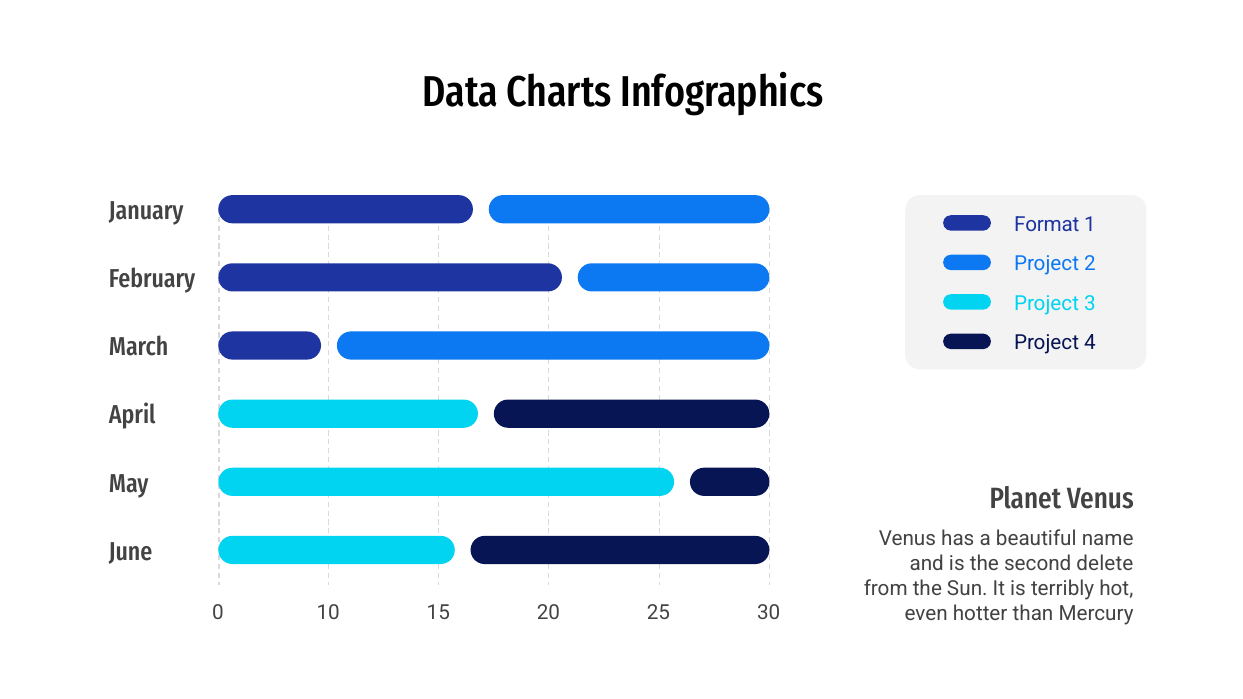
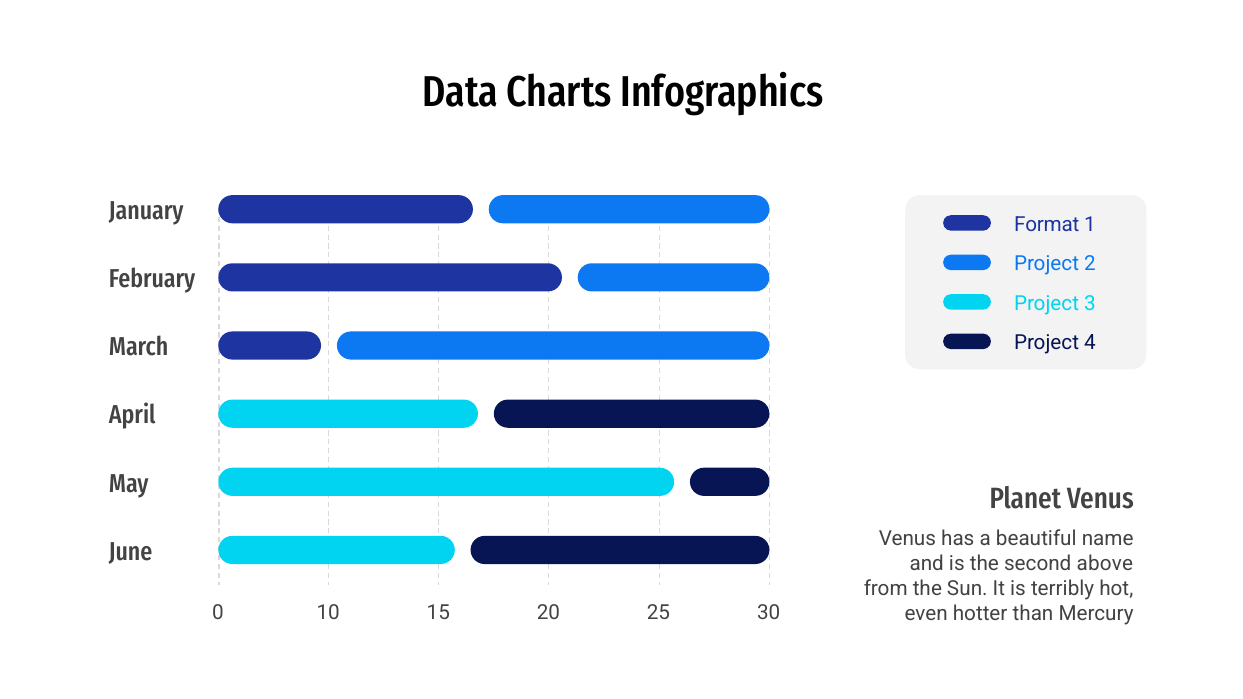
delete: delete -> above (1105, 564)
